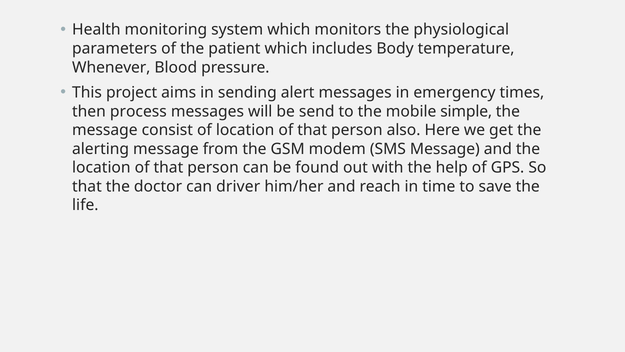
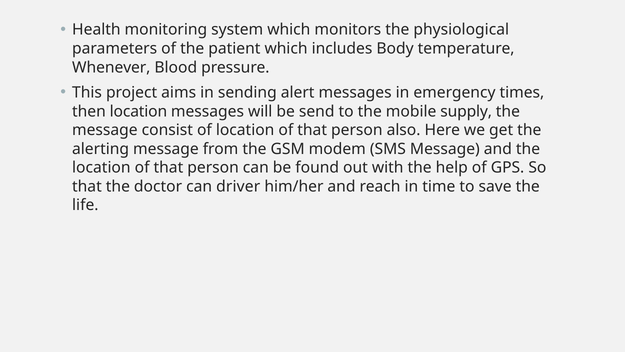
then process: process -> location (138, 111)
simple: simple -> supply (466, 111)
